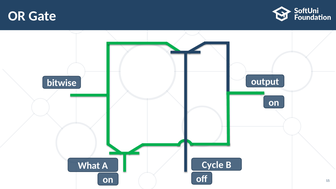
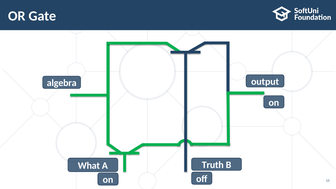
bitwise: bitwise -> algebra (62, 83)
Cycle: Cycle -> Truth (213, 165)
